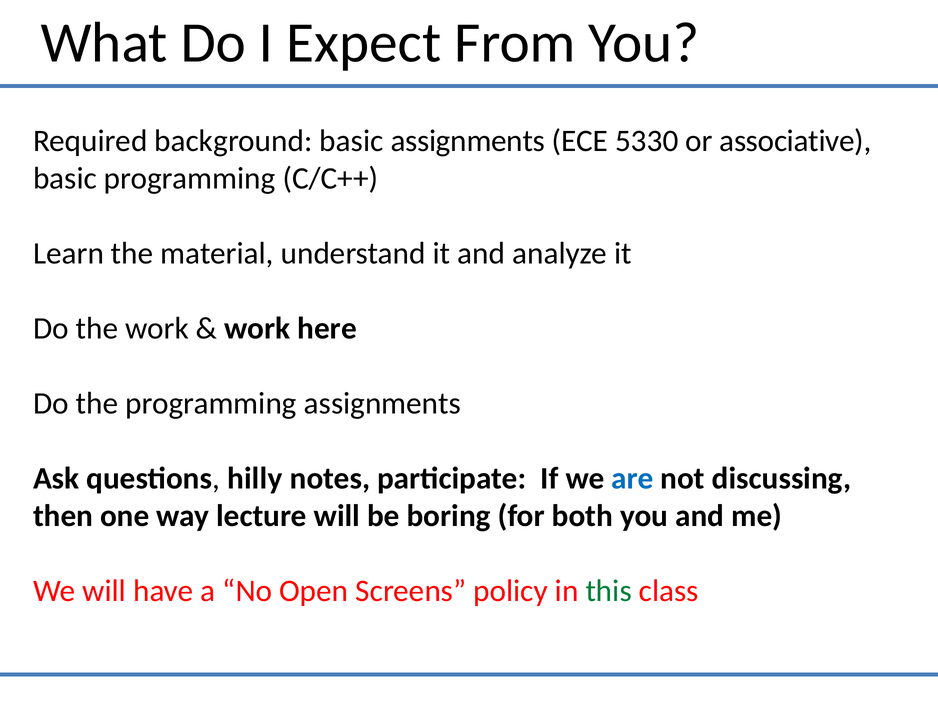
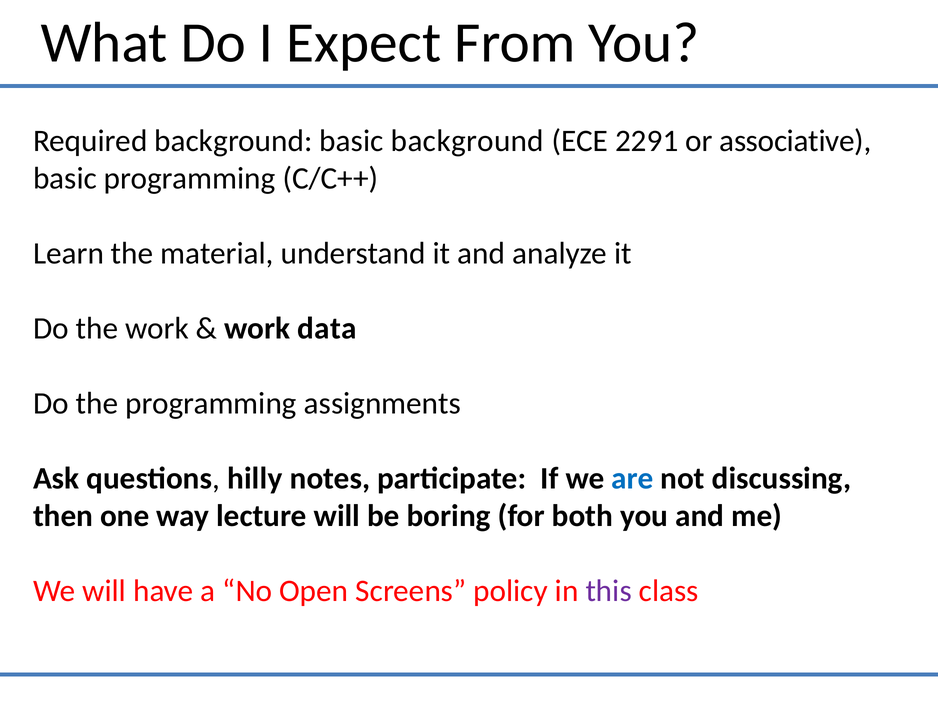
basic assignments: assignments -> background (467, 141)
5330: 5330 -> 2291 (647, 141)
here: here -> data (327, 329)
this colour: green -> purple (609, 591)
